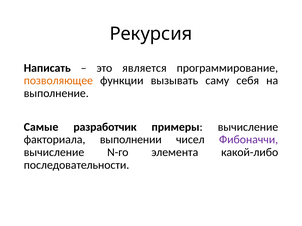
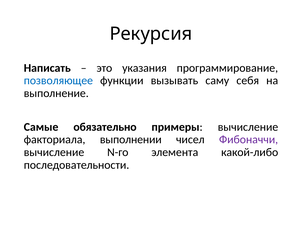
является: является -> указания (145, 68)
позволяющее colour: orange -> blue (58, 81)
разработчик: разработчик -> обязательно (105, 127)
